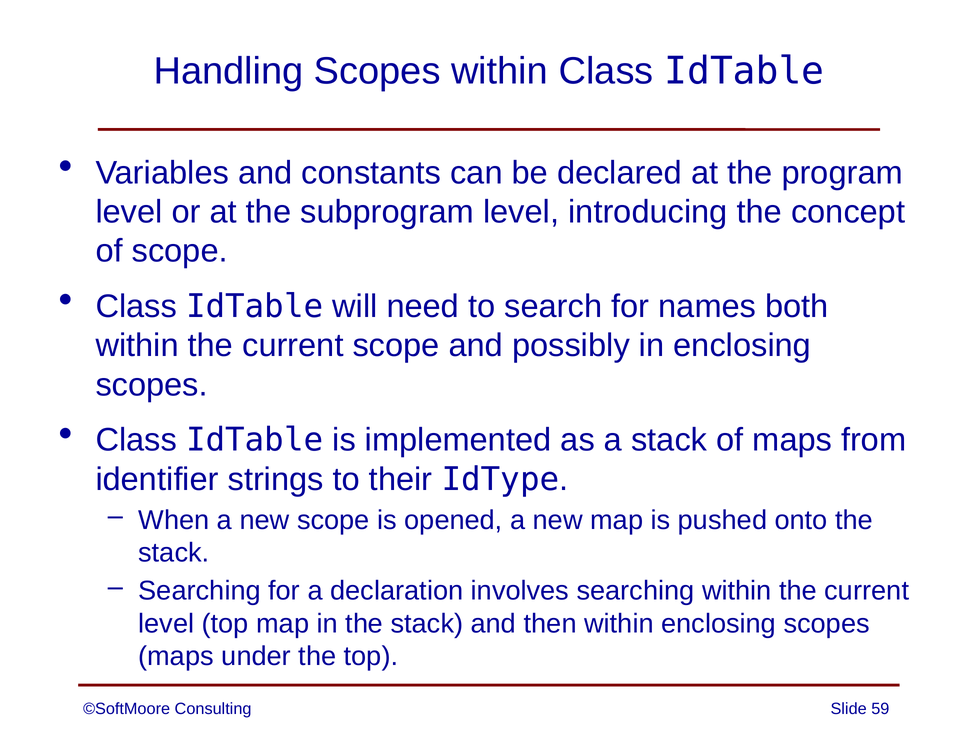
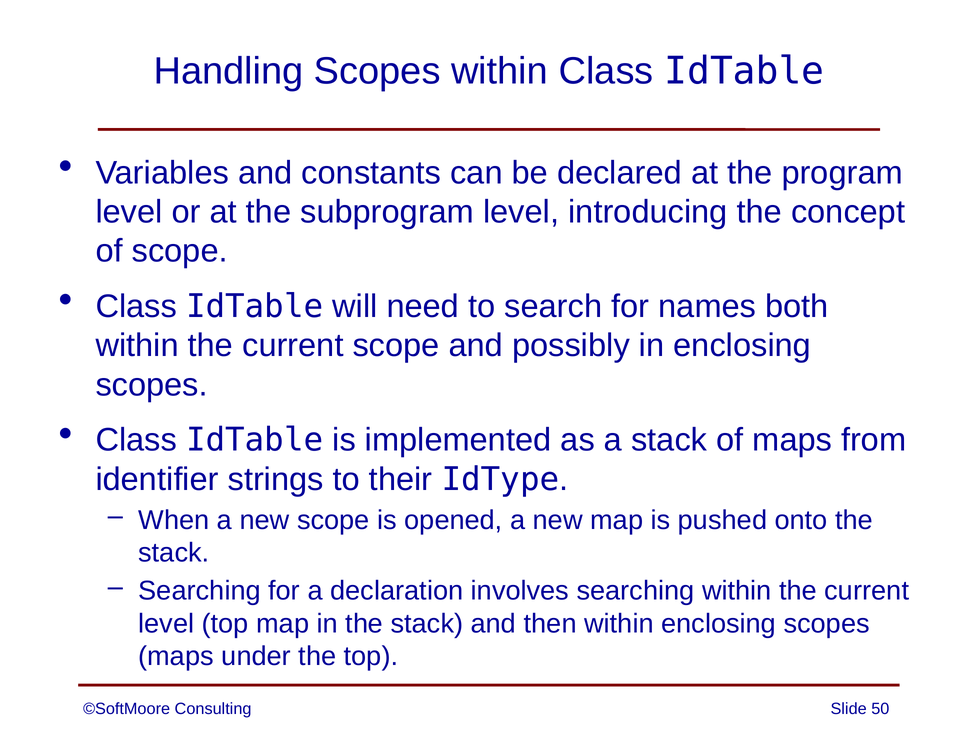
59: 59 -> 50 (880, 709)
